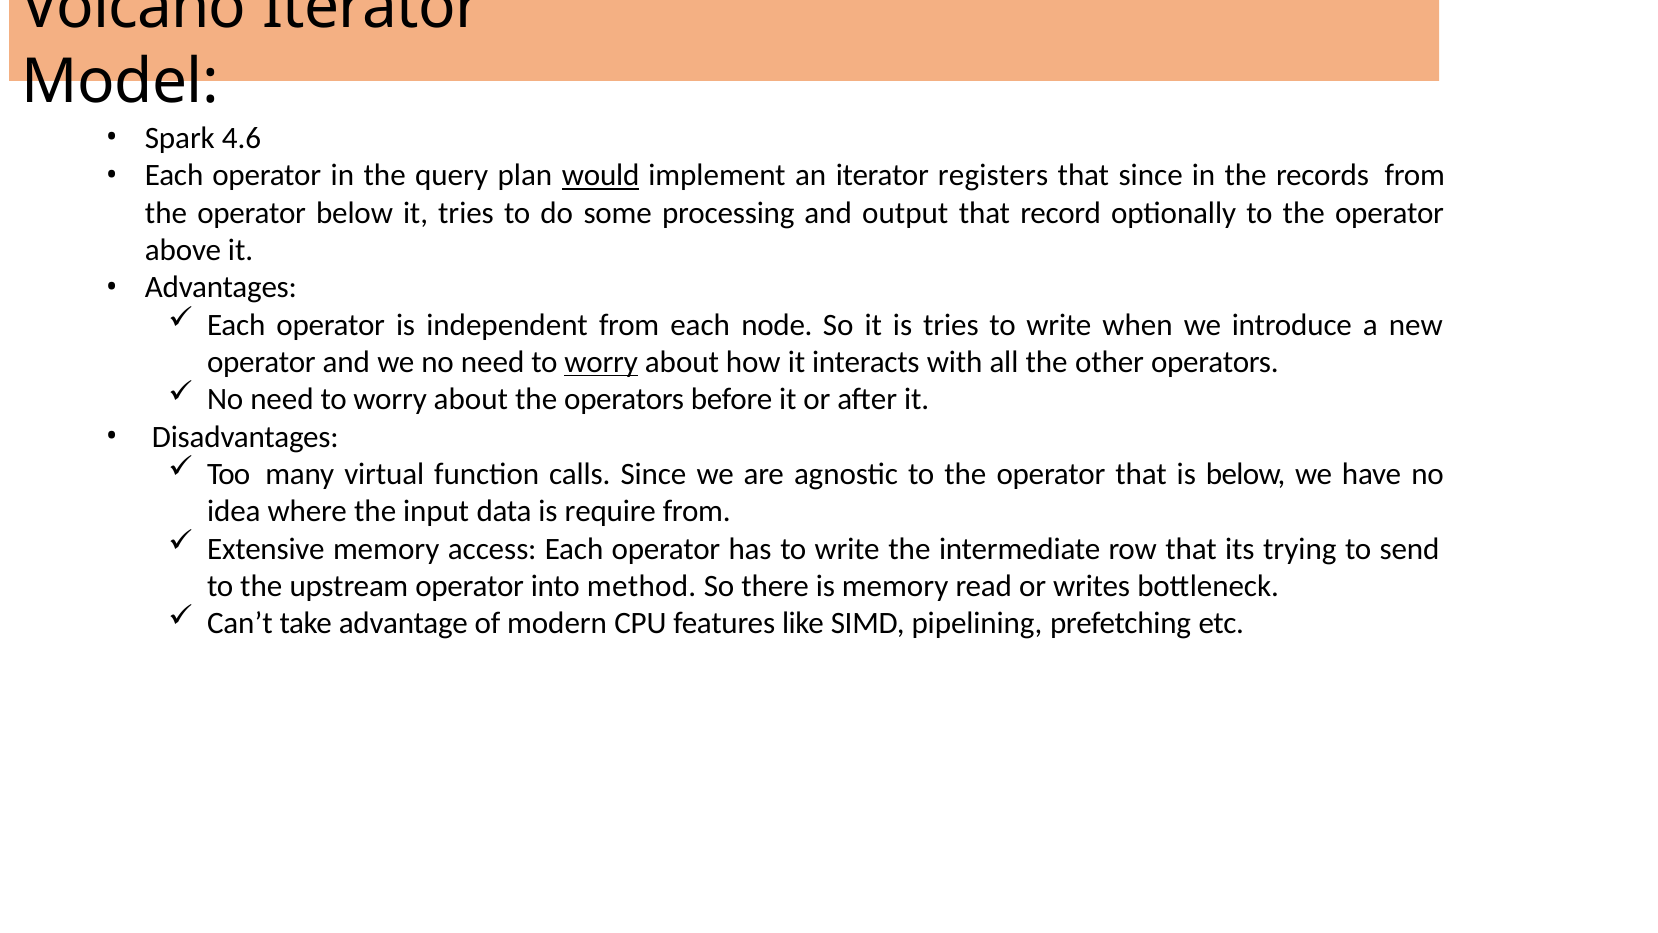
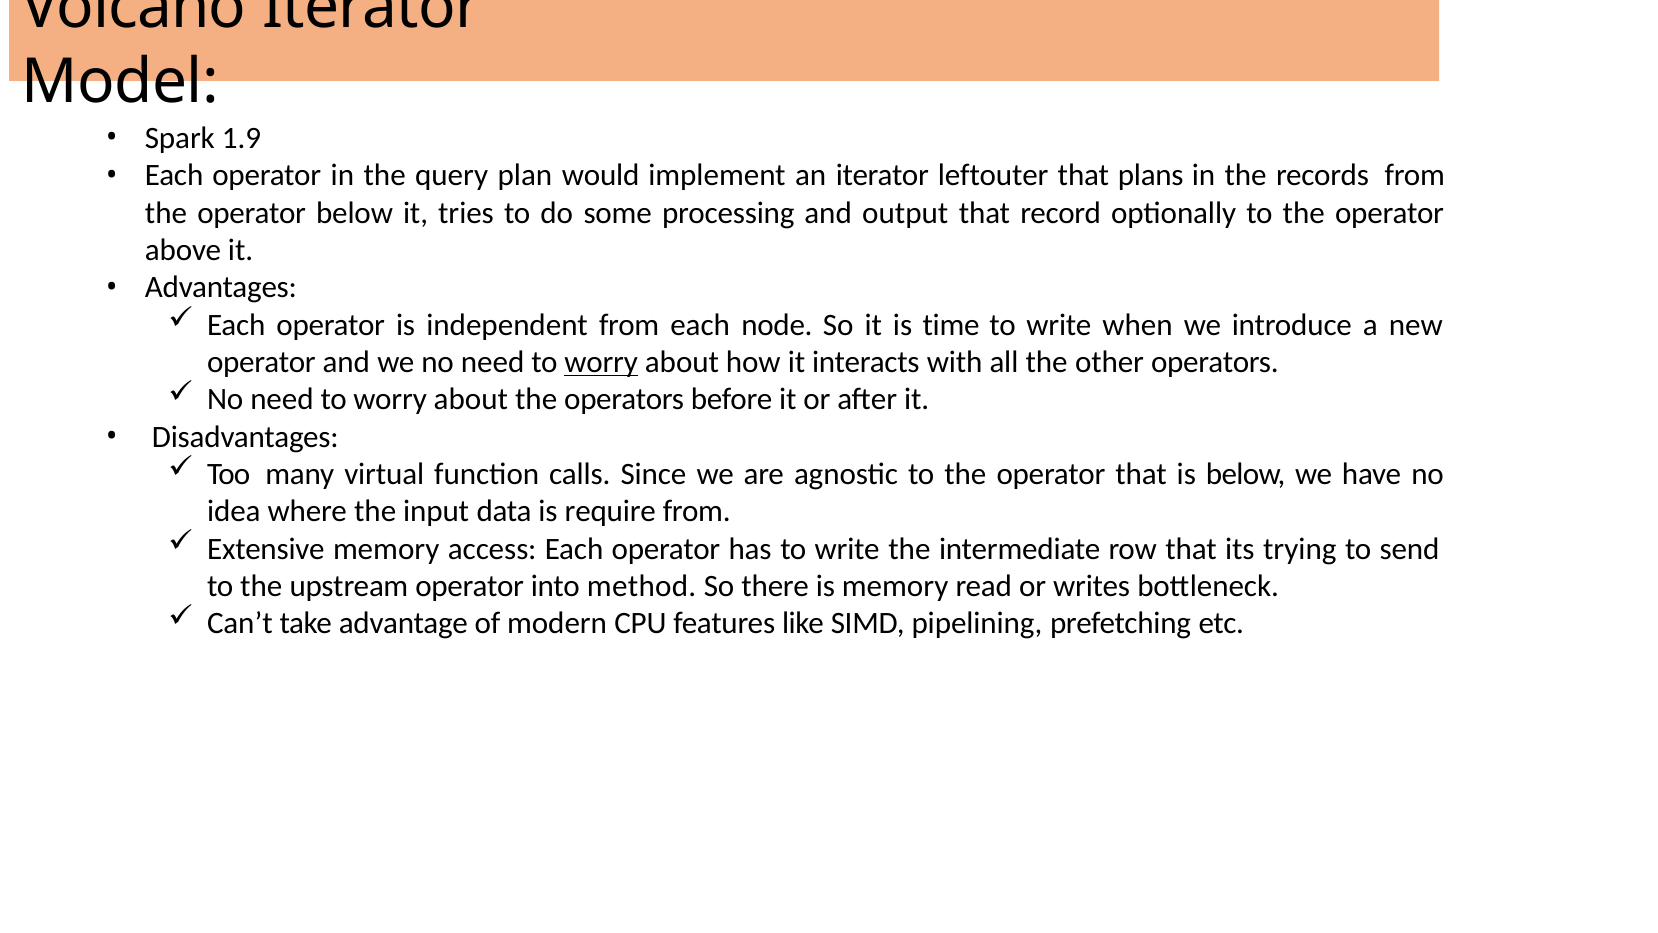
4.6: 4.6 -> 1.9 (241, 138)
would underline: present -> none (601, 175)
registers: registers -> leftouter (993, 175)
that since: since -> plans (1151, 175)
is tries: tries -> time (951, 325)
